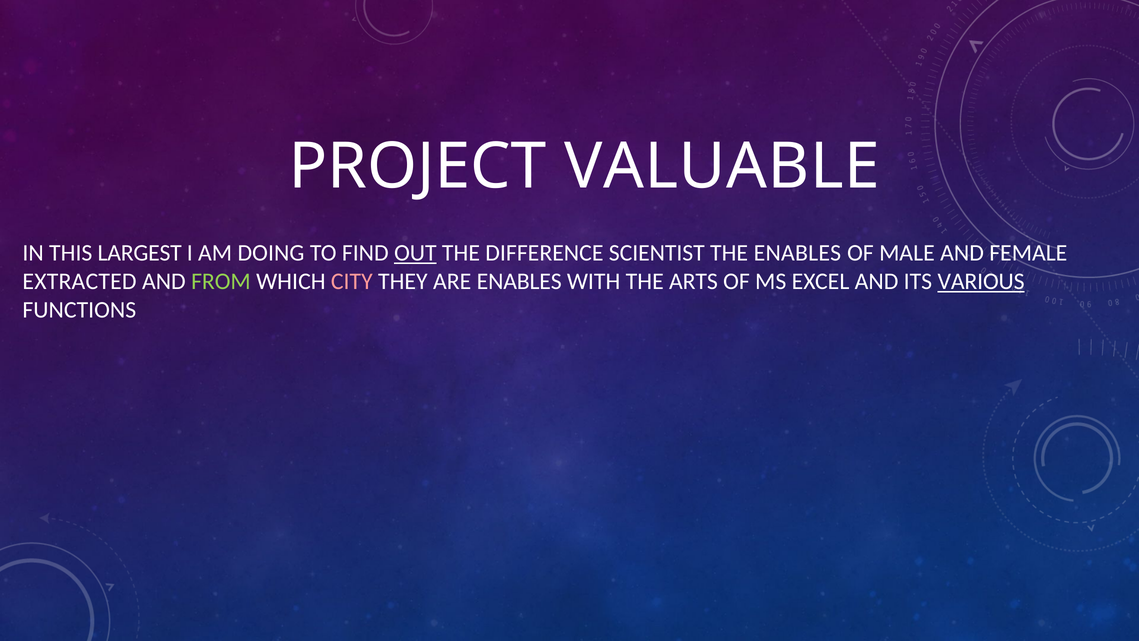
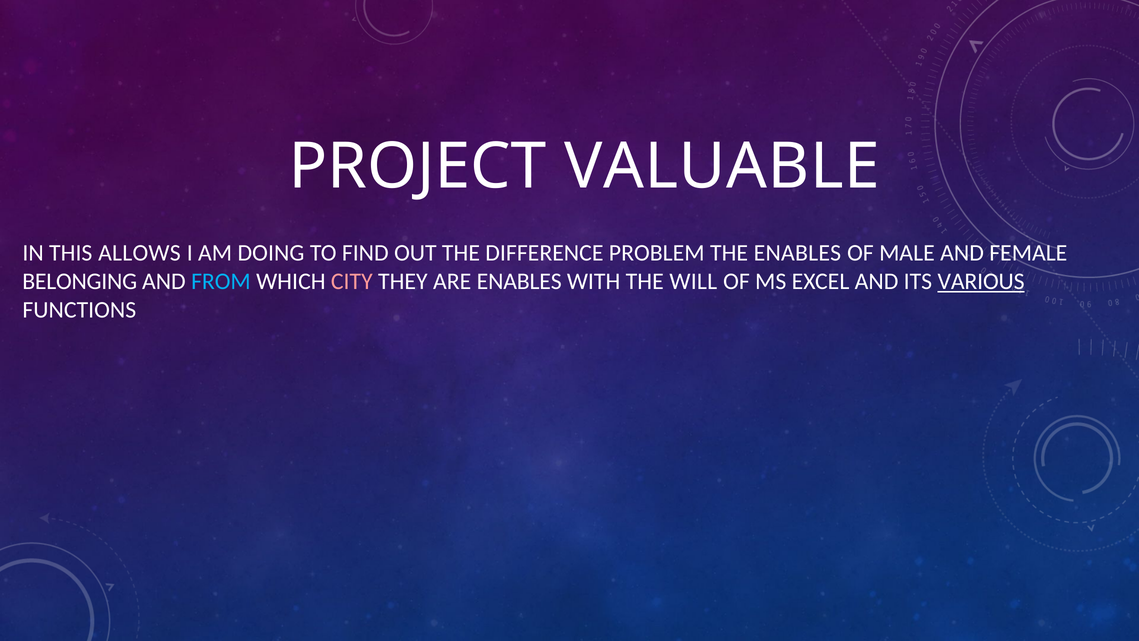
LARGEST: LARGEST -> ALLOWS (139, 253)
OUT underline: present -> none (415, 253)
SCIENTIST: SCIENTIST -> PROBLEM (657, 253)
EXTRACTED: EXTRACTED -> BELONGING (80, 281)
FROM colour: light green -> light blue (221, 281)
ARTS: ARTS -> WILL (693, 281)
